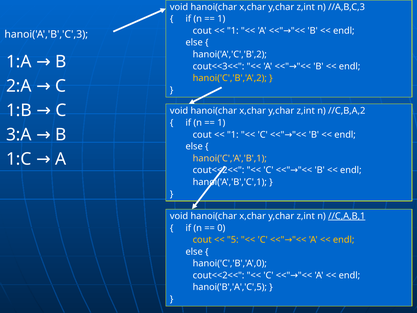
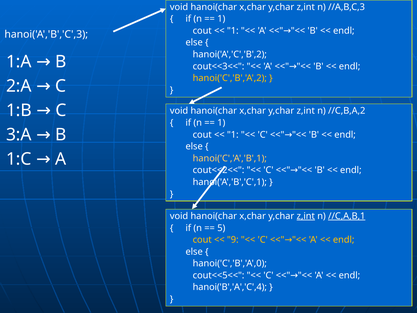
z,int underline: none -> present (306, 216)
0: 0 -> 5 (221, 228)
5: 5 -> 9 (233, 240)
cout<<2<<: cout<<2<< -> cout<<5<< (219, 275)
hanoi('B','A','C',5: hanoi('B','A','C',5 -> hanoi('B','A','C',4 (230, 287)
